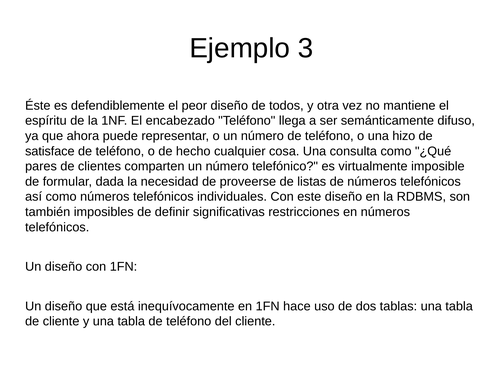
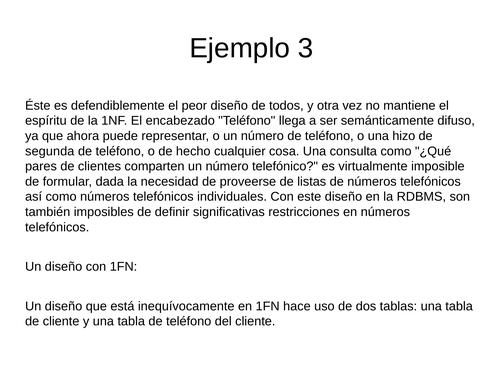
satisface: satisface -> segunda (50, 151)
